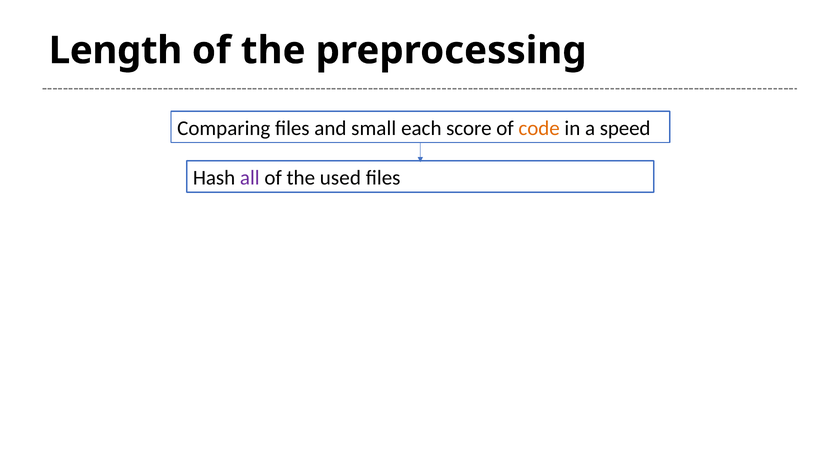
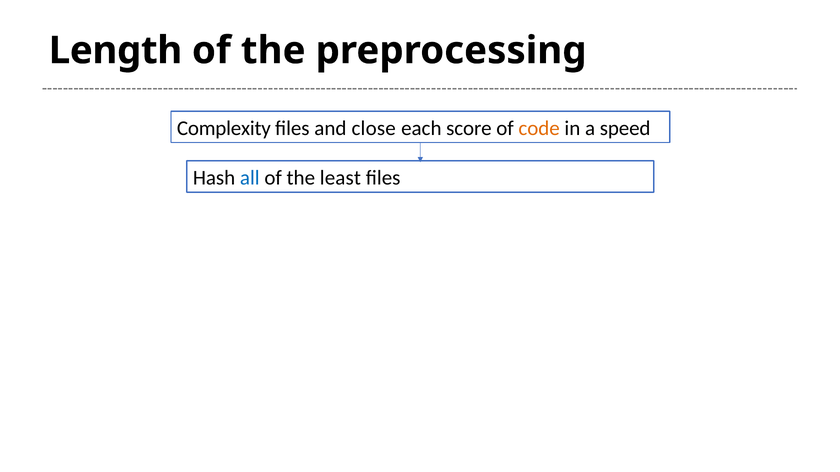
Comparing: Comparing -> Complexity (224, 128)
small: small -> close (374, 128)
all colour: purple -> blue (250, 178)
used: used -> least (340, 178)
